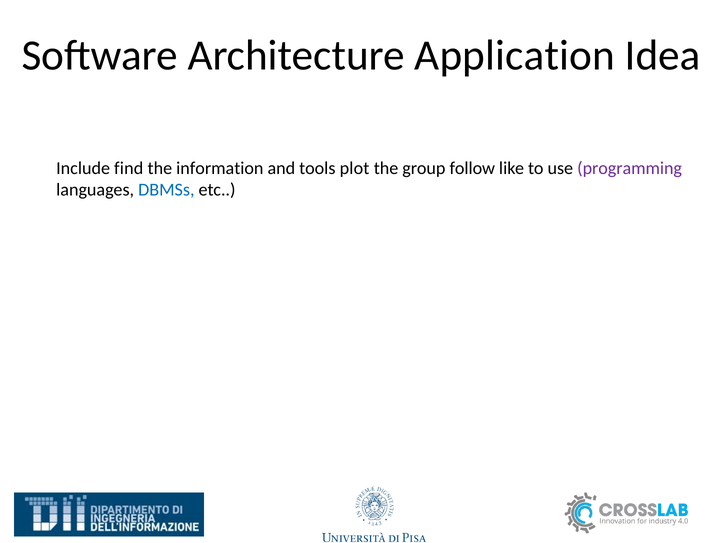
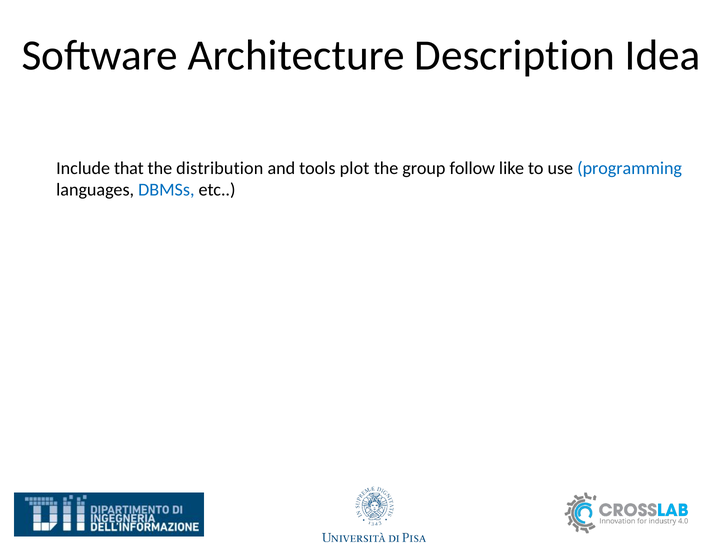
Application: Application -> Description (515, 55)
find: find -> that (129, 168)
information: information -> distribution (220, 168)
programming colour: purple -> blue (630, 168)
